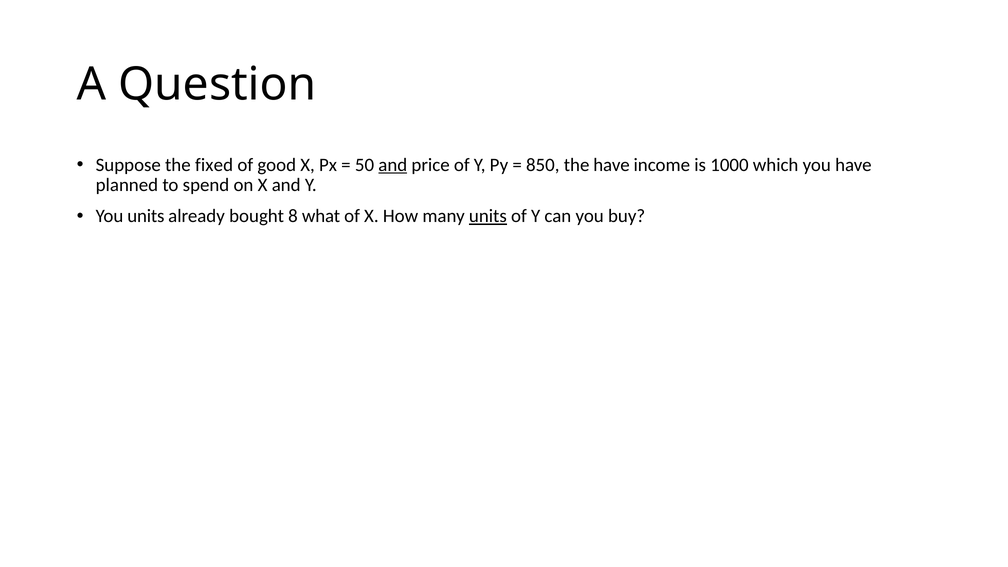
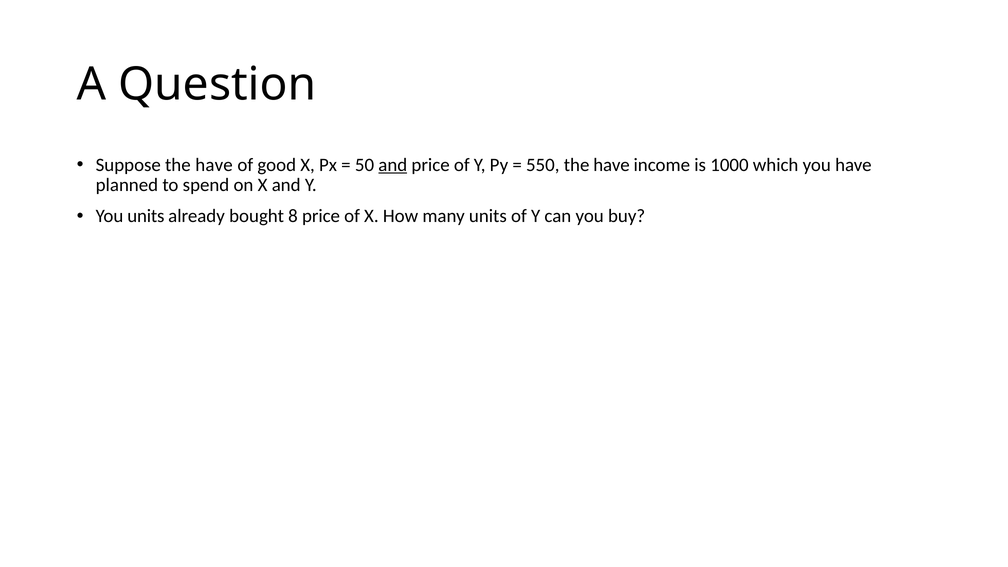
Suppose the fixed: fixed -> have (214, 165)
850: 850 -> 550 (543, 165)
8 what: what -> price (321, 216)
units underline: present -> none (488, 216)
